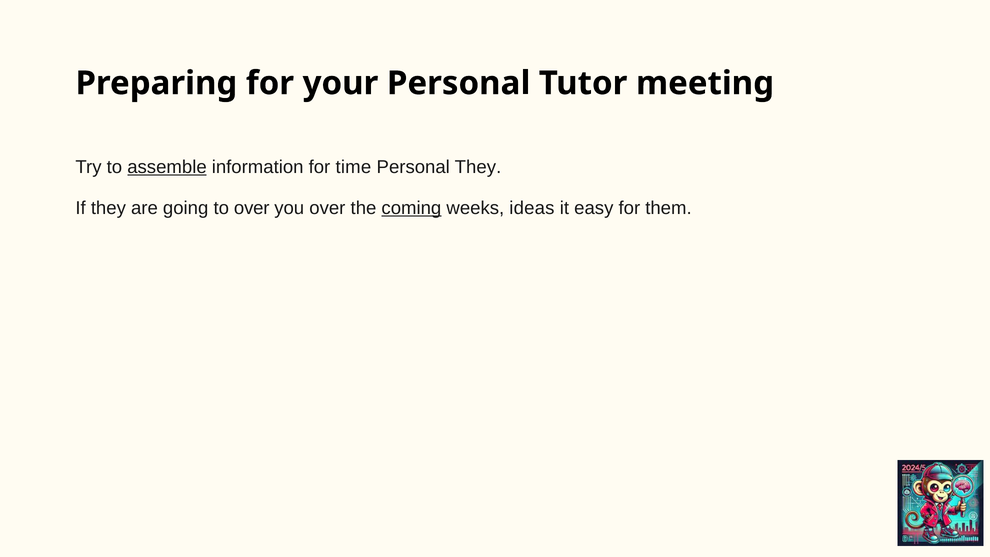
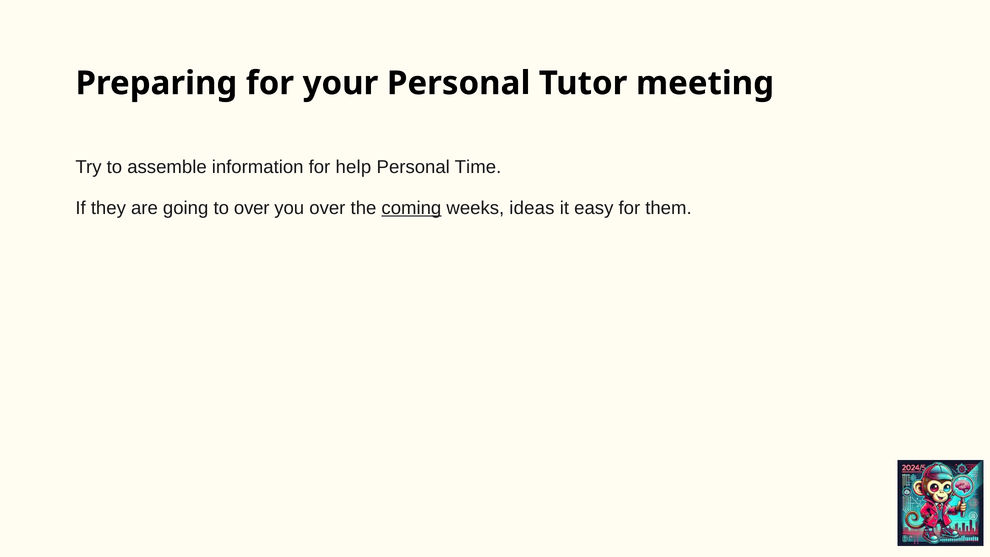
assemble underline: present -> none (167, 167)
time: time -> help (353, 167)
Personal They: They -> Time (478, 167)
